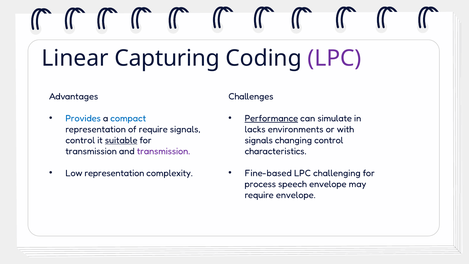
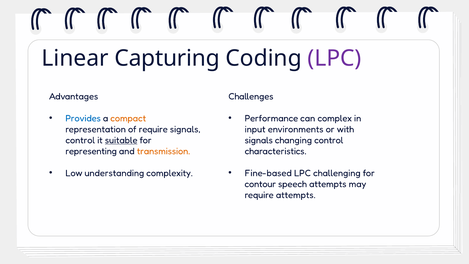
compact colour: blue -> orange (128, 118)
Performance underline: present -> none (271, 118)
simulate: simulate -> complex (335, 118)
lacks: lacks -> input (255, 129)
transmission: transmission -> representing (91, 151)
transmission colour: purple -> orange (163, 151)
Low representation: representation -> understanding (114, 173)
process: process -> contour (260, 184)
speech envelope: envelope -> attempts (328, 184)
require envelope: envelope -> attempts (296, 195)
